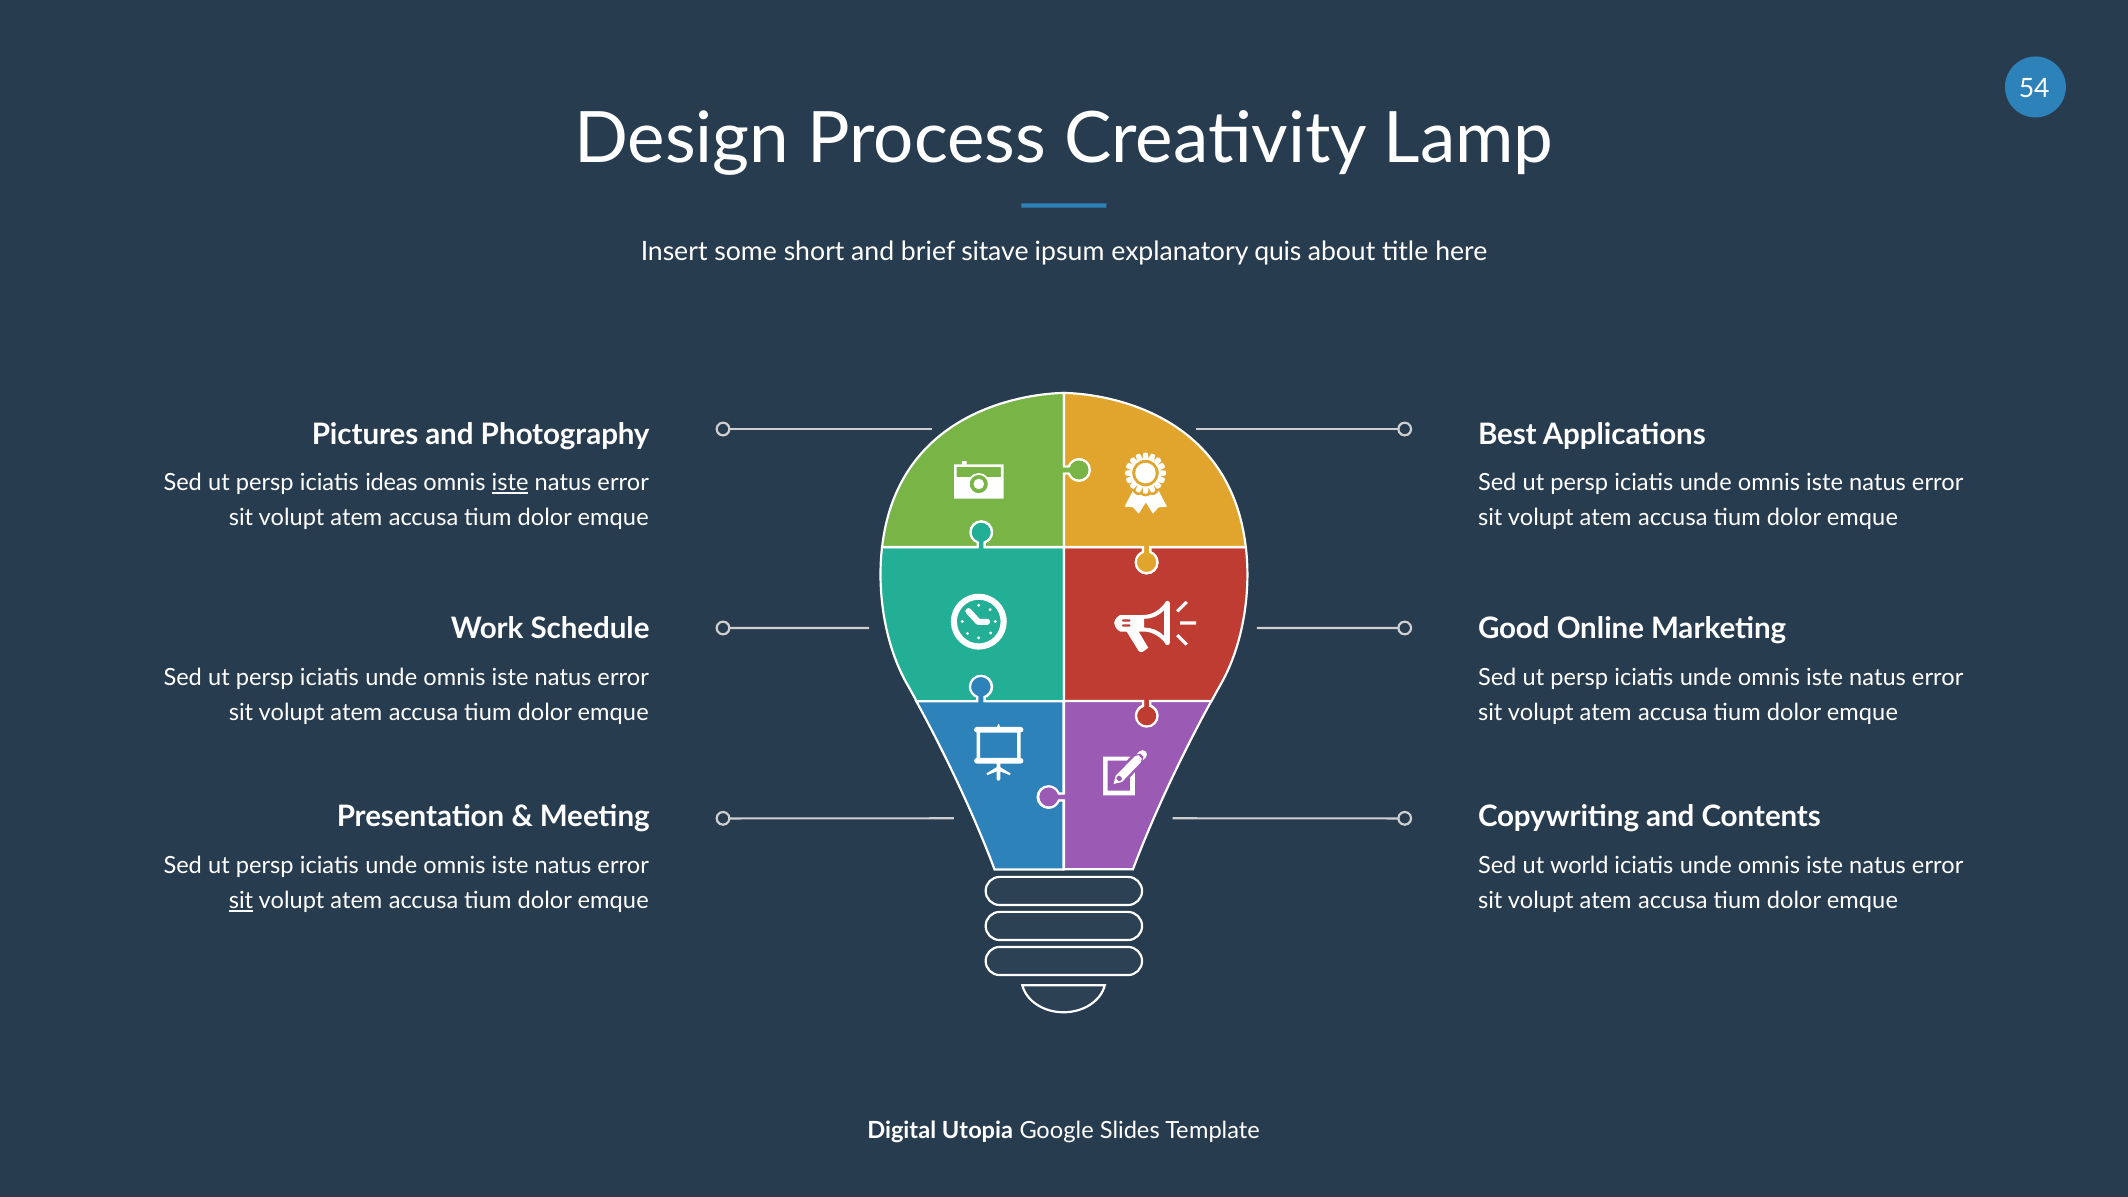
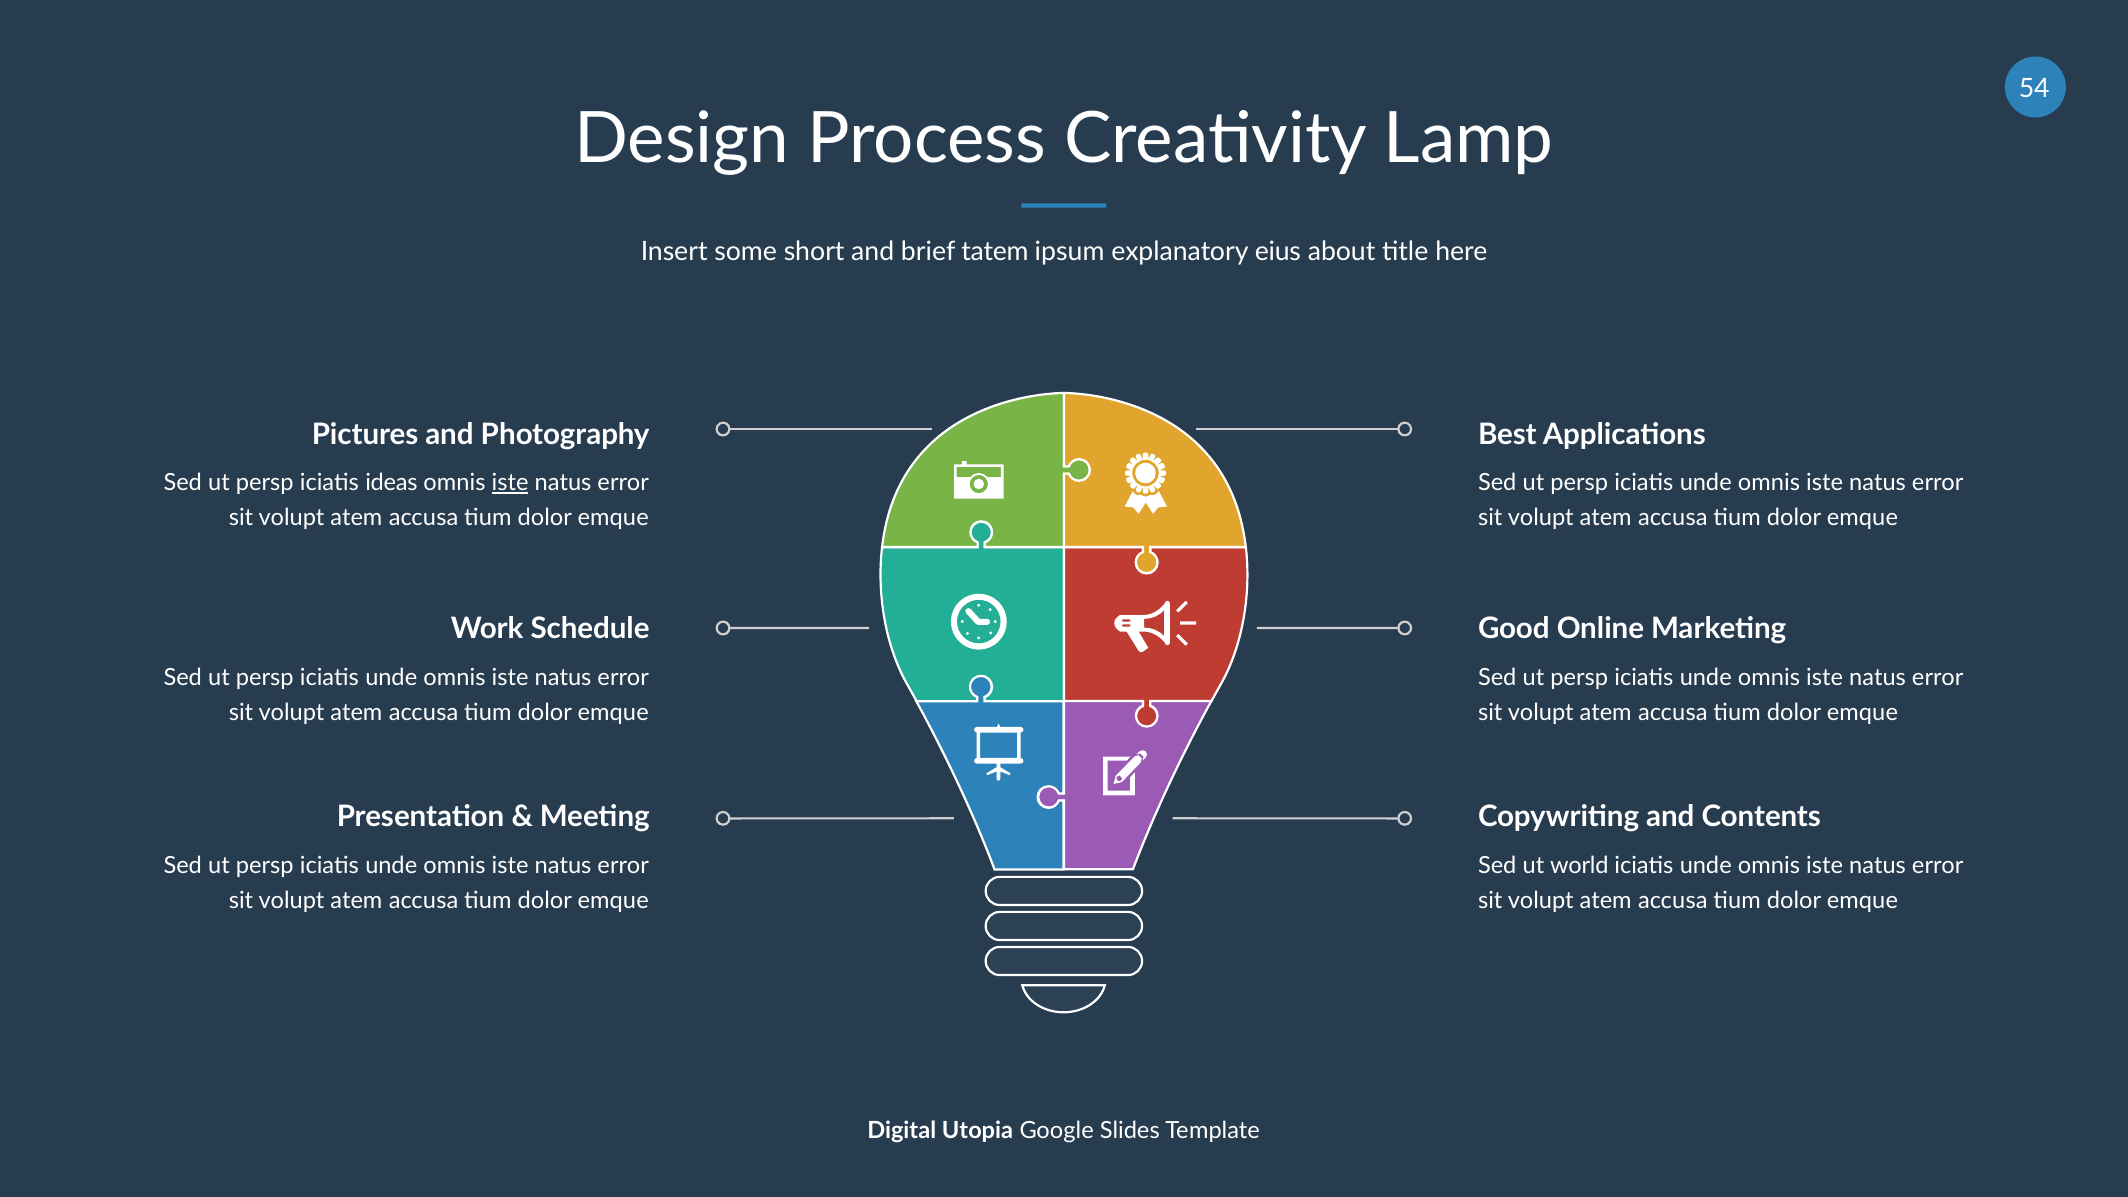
sitave: sitave -> tatem (995, 252)
quis: quis -> eius (1278, 252)
sit underline: present -> none (241, 901)
